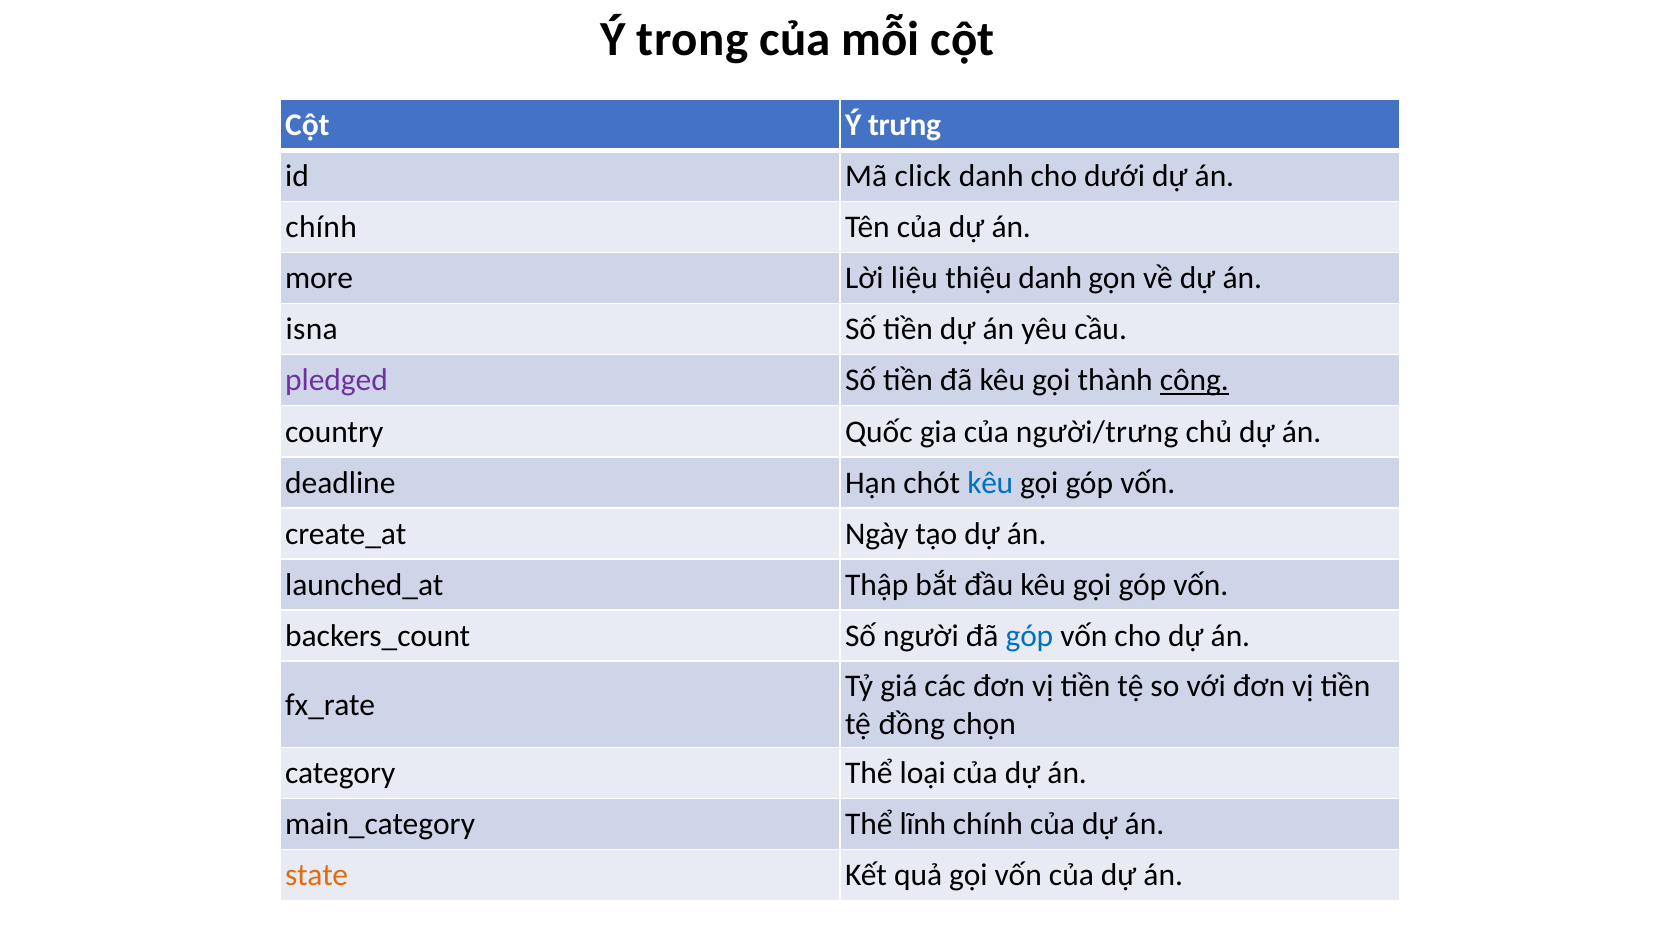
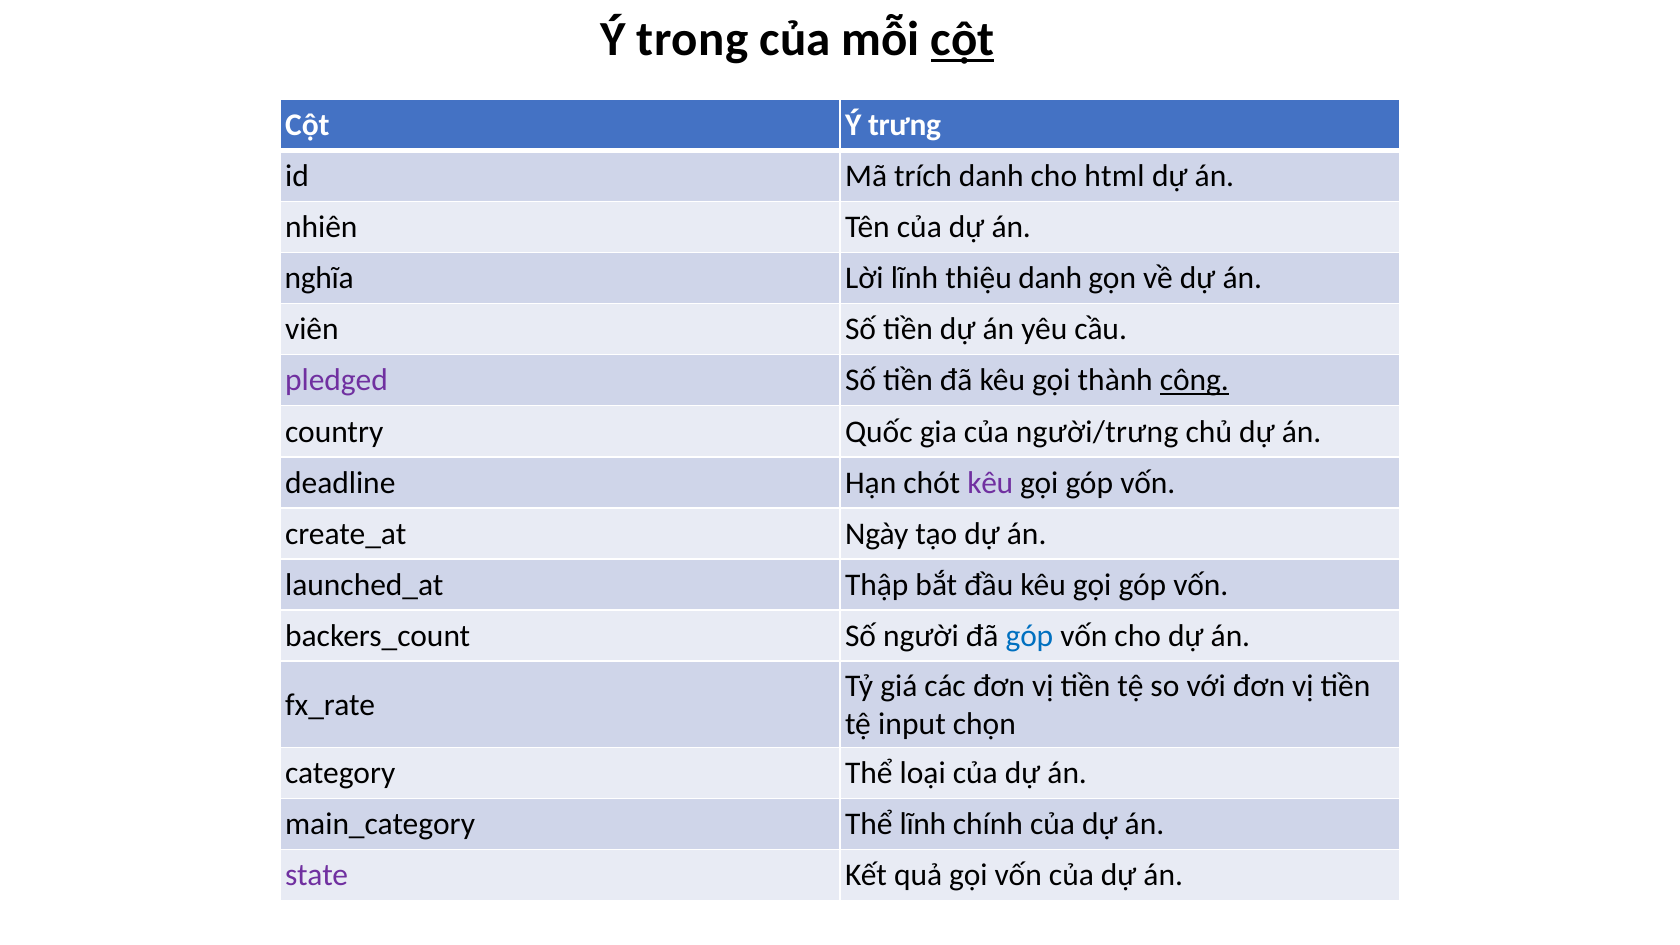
cột underline: none -> present (963, 39)
click: click -> trích (923, 176)
dưới: dưới -> html (1114, 176)
chính: chính -> nhiên (321, 227)
more: more -> nghĩa (319, 278)
Lời liệu: liệu -> lĩnh (914, 278)
isna: isna -> viên (312, 329)
kêu colour: blue -> purple (990, 483)
đồng: đồng -> input (912, 724)
state colour: orange -> purple (317, 875)
